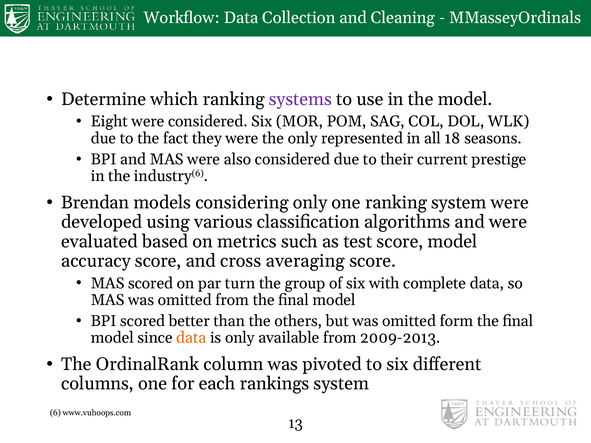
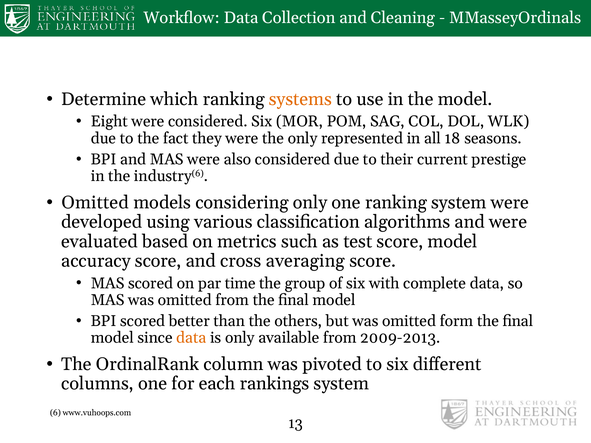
systems colour: purple -> orange (300, 99)
Brendan: Brendan -> Omitted (95, 203)
turn: turn -> time (240, 283)
